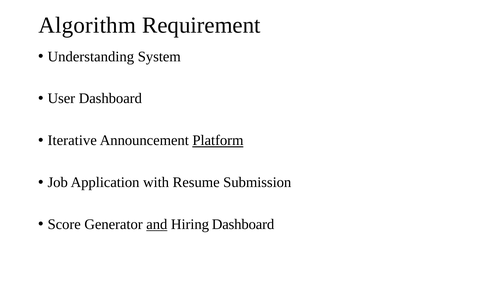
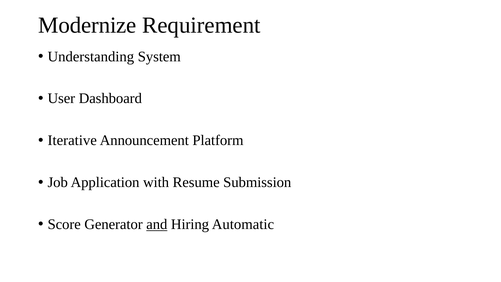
Algorithm: Algorithm -> Modernize (87, 25)
Platform underline: present -> none (218, 140)
Hiring Dashboard: Dashboard -> Automatic (243, 224)
